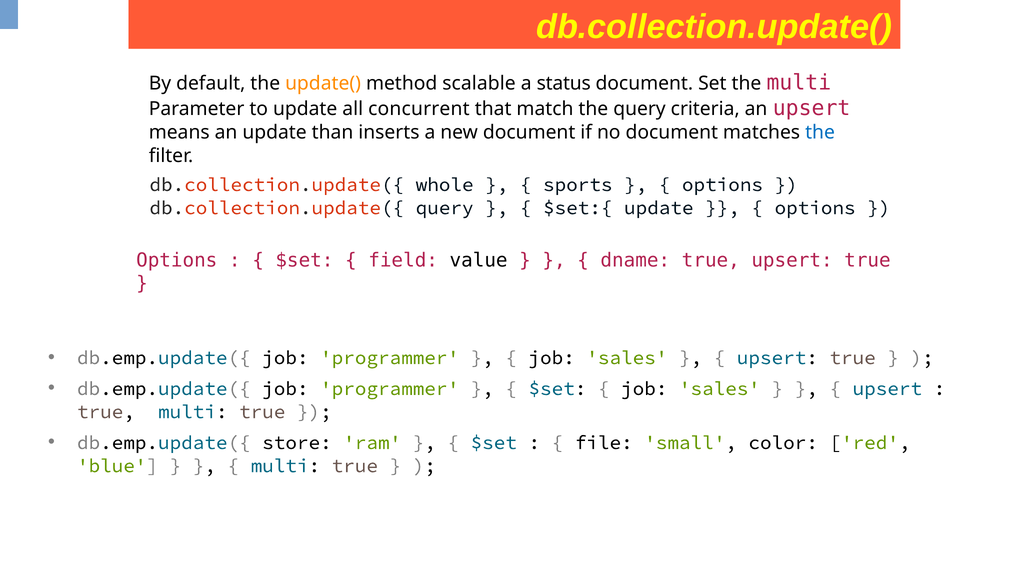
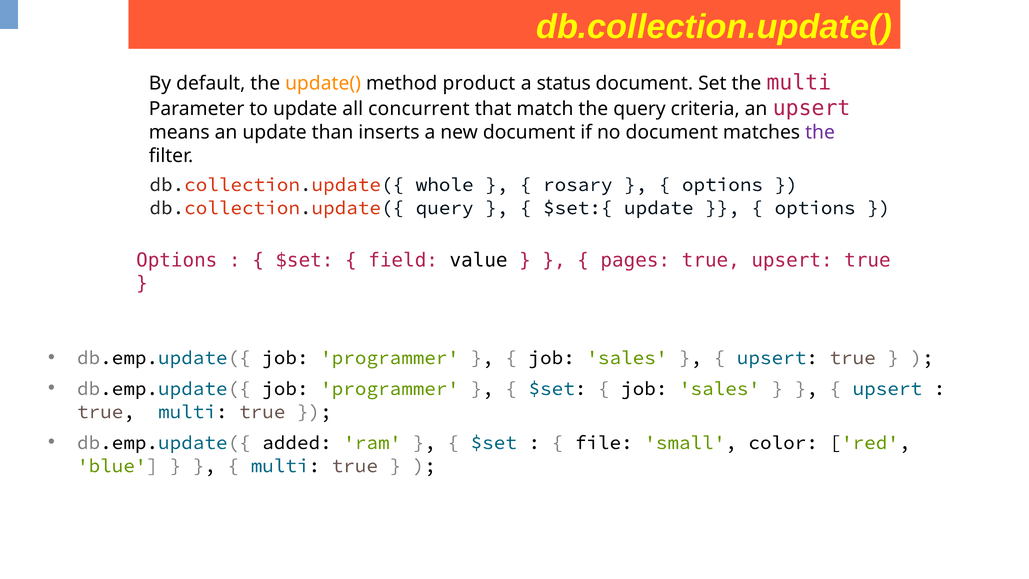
scalable: scalable -> product (479, 83)
the colour: blue -> purple (820, 132)
sports: sports -> rosary (578, 185)
dname: dname -> pages (635, 260)
store: store -> added (297, 442)
